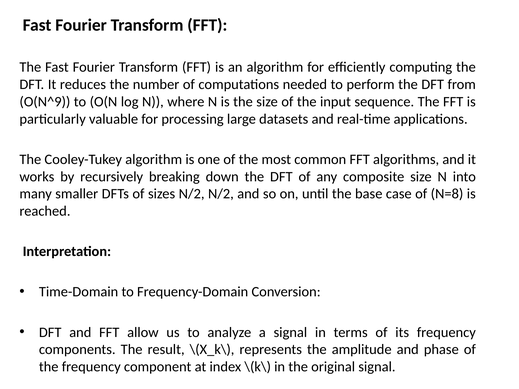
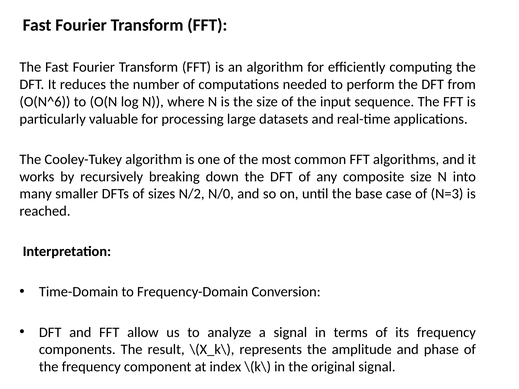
O(N^9: O(N^9 -> O(N^6 (45, 102)
N/2 N/2: N/2 -> N/0 (221, 194)
N=8: N=8 -> N=3 (447, 194)
